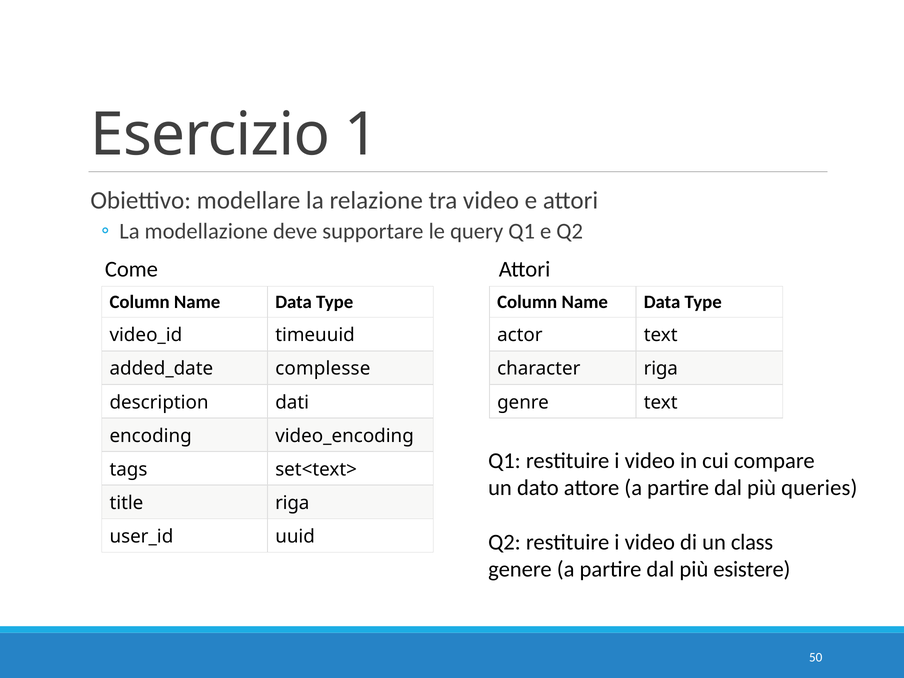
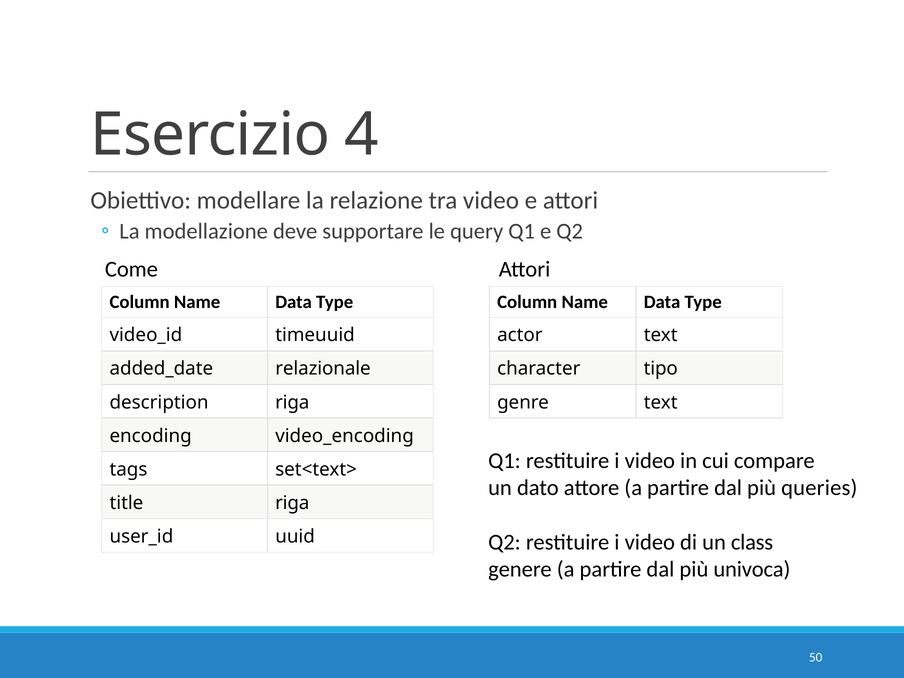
1: 1 -> 4 (362, 135)
complesse: complesse -> relazionale (323, 369)
character riga: riga -> tipo (661, 369)
description dati: dati -> riga (292, 402)
esistere: esistere -> univoca (752, 569)
